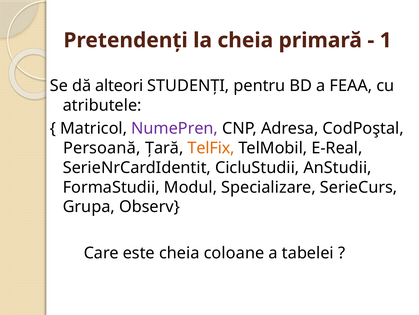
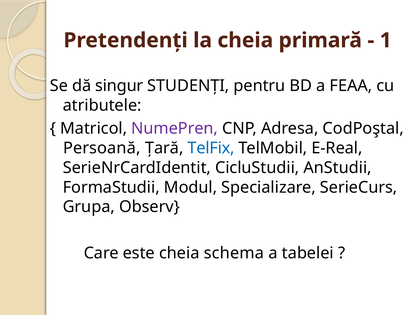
alteori: alteori -> singur (119, 86)
TelFix colour: orange -> blue (211, 148)
coloane: coloane -> schema (234, 253)
